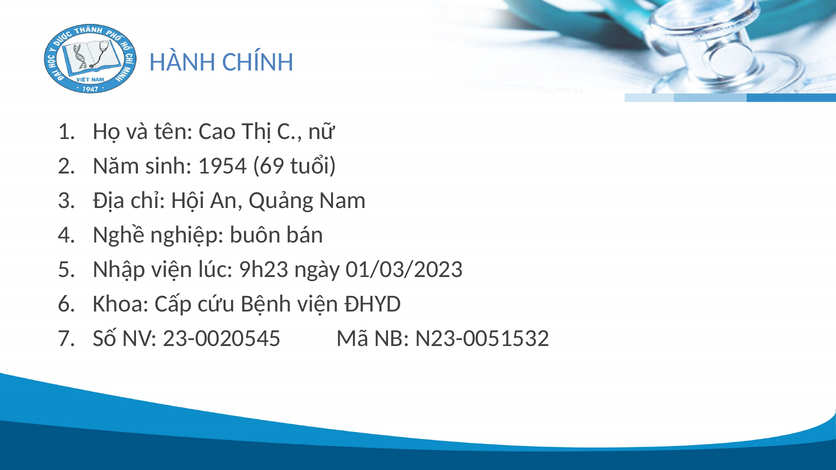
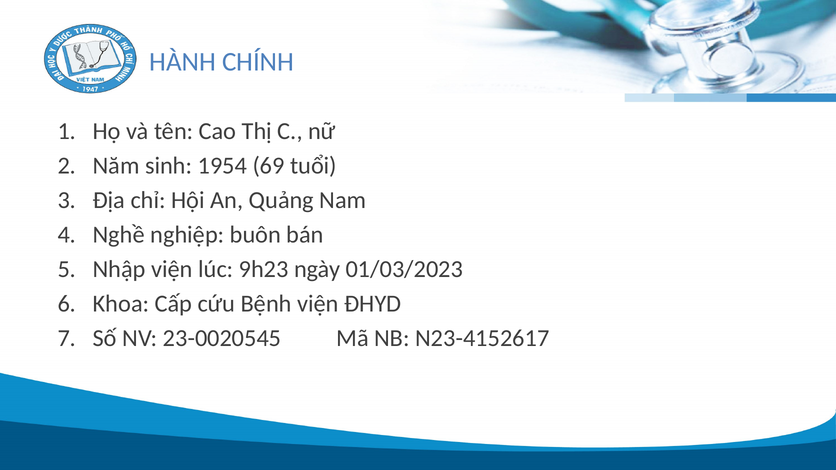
N23-0051532: N23-0051532 -> N23-4152617 (482, 338)
